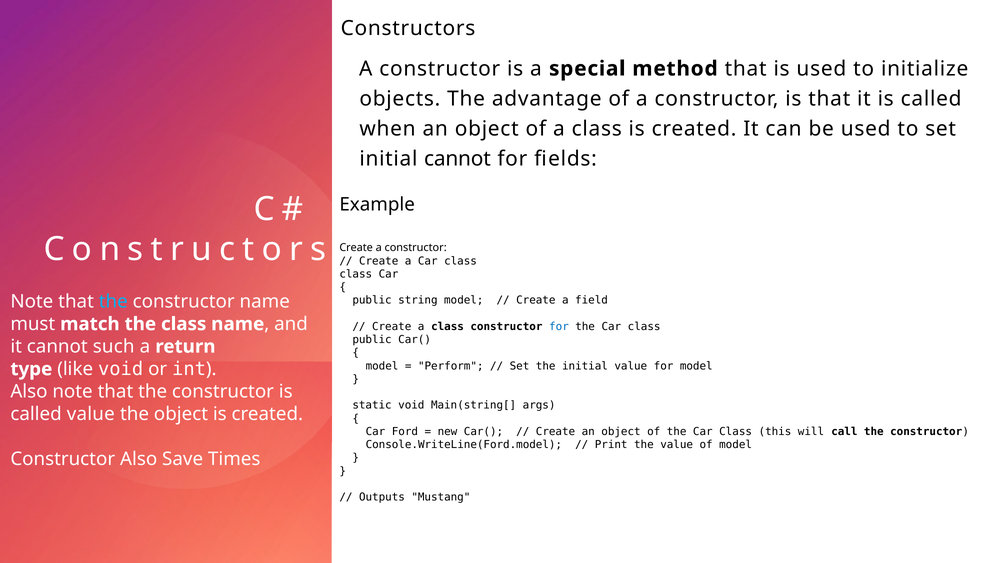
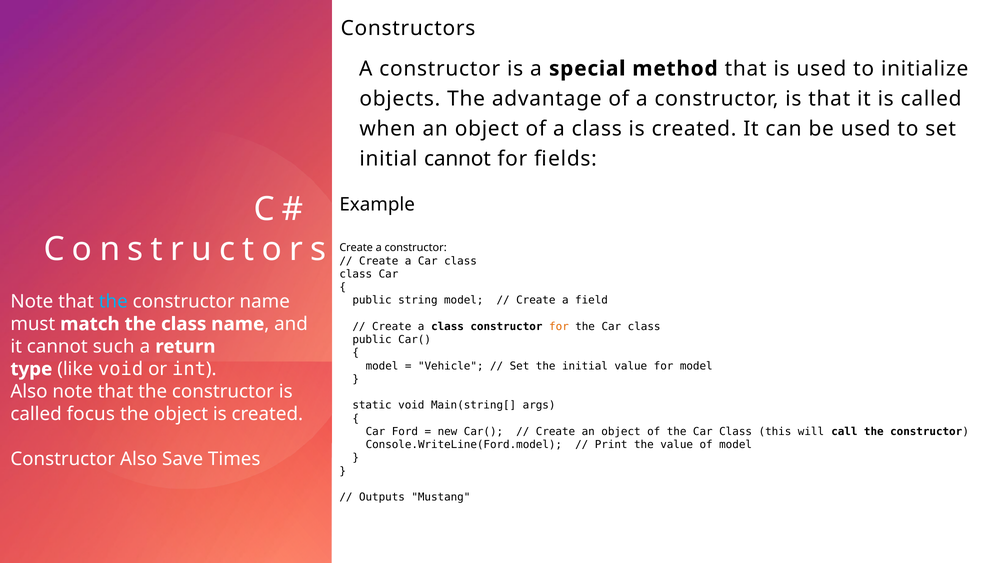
for colour: blue -> orange (559, 327)
Perform: Perform -> Vehicle (451, 366)
called value: value -> focus (91, 415)
